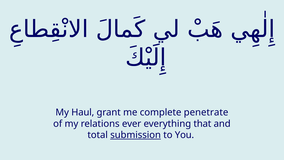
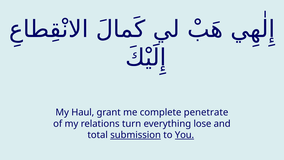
ever: ever -> turn (132, 123)
that: that -> lose (202, 123)
You underline: none -> present (184, 135)
